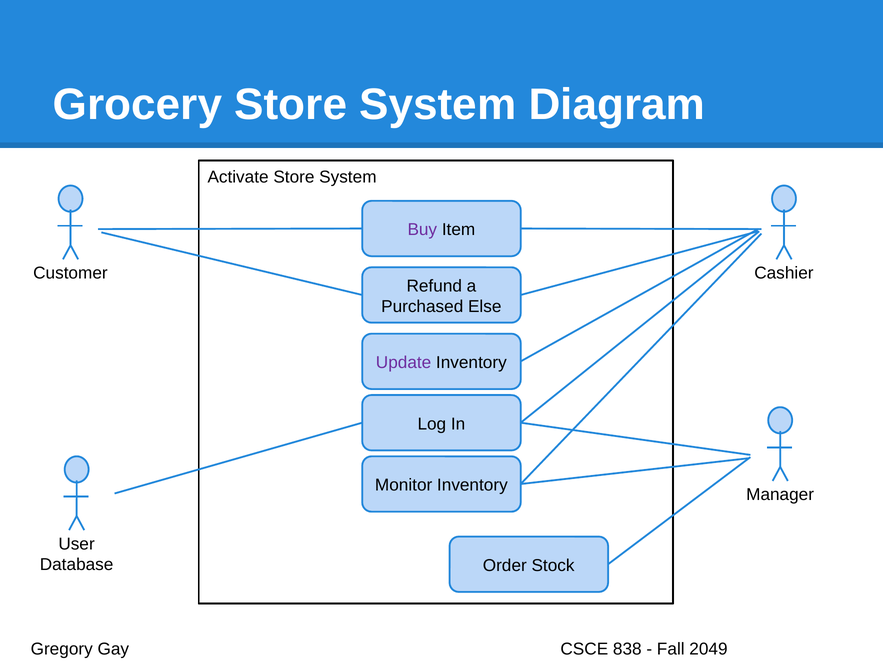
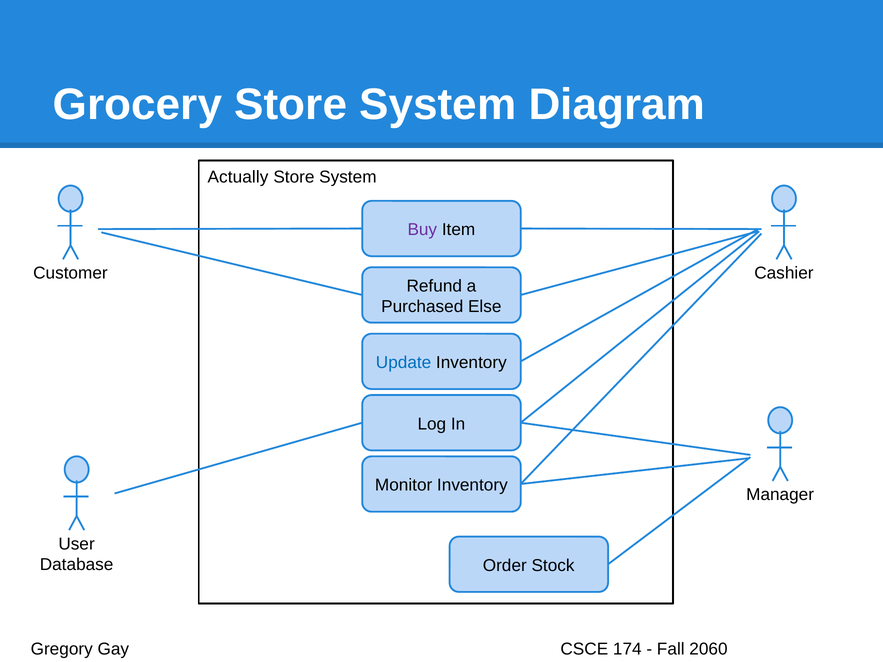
Activate: Activate -> Actually (238, 177)
Update colour: purple -> blue (404, 363)
838: 838 -> 174 (627, 649)
2049: 2049 -> 2060 (708, 649)
